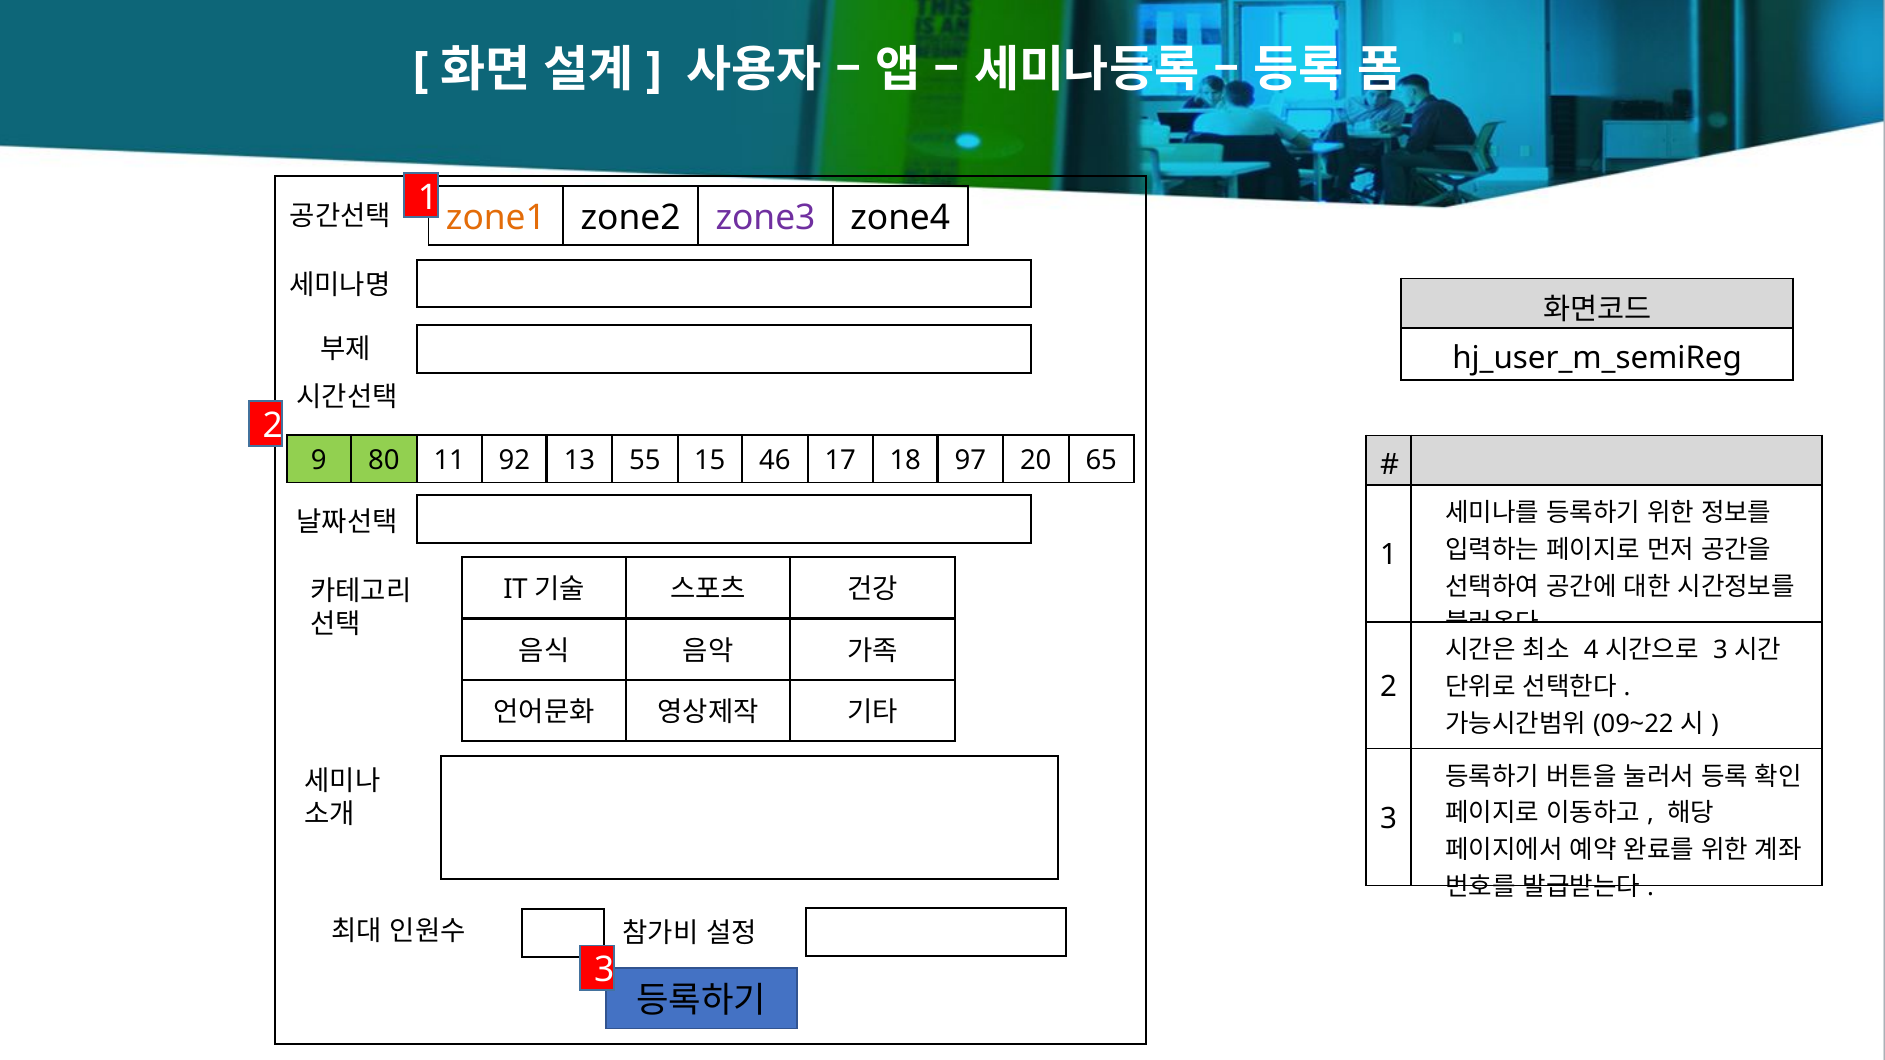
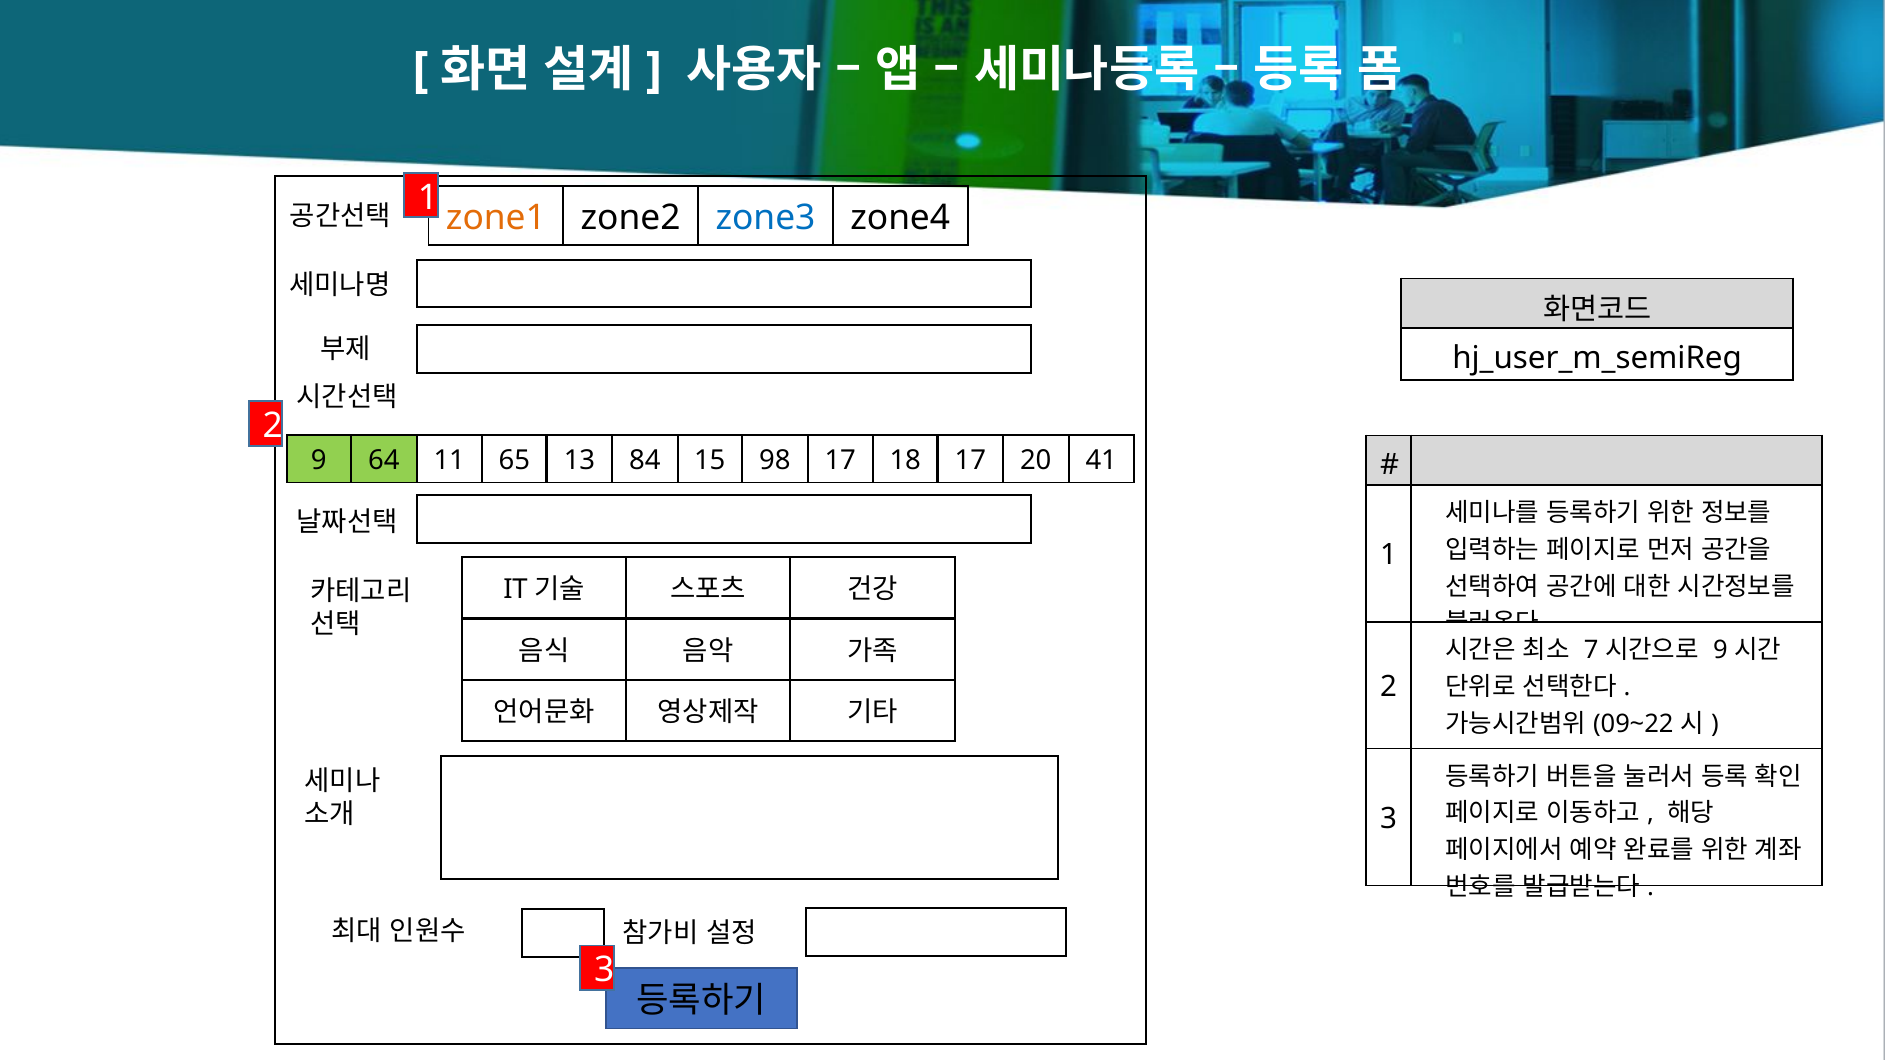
zone3 colour: purple -> blue (765, 218)
80: 80 -> 64 (384, 461)
92: 92 -> 65 (514, 461)
55: 55 -> 84 (645, 461)
46: 46 -> 98 (775, 461)
18 97: 97 -> 17 (970, 461)
65: 65 -> 41 (1101, 461)
4: 4 -> 7 (1591, 650)
3: 3 -> 9 (1721, 650)
